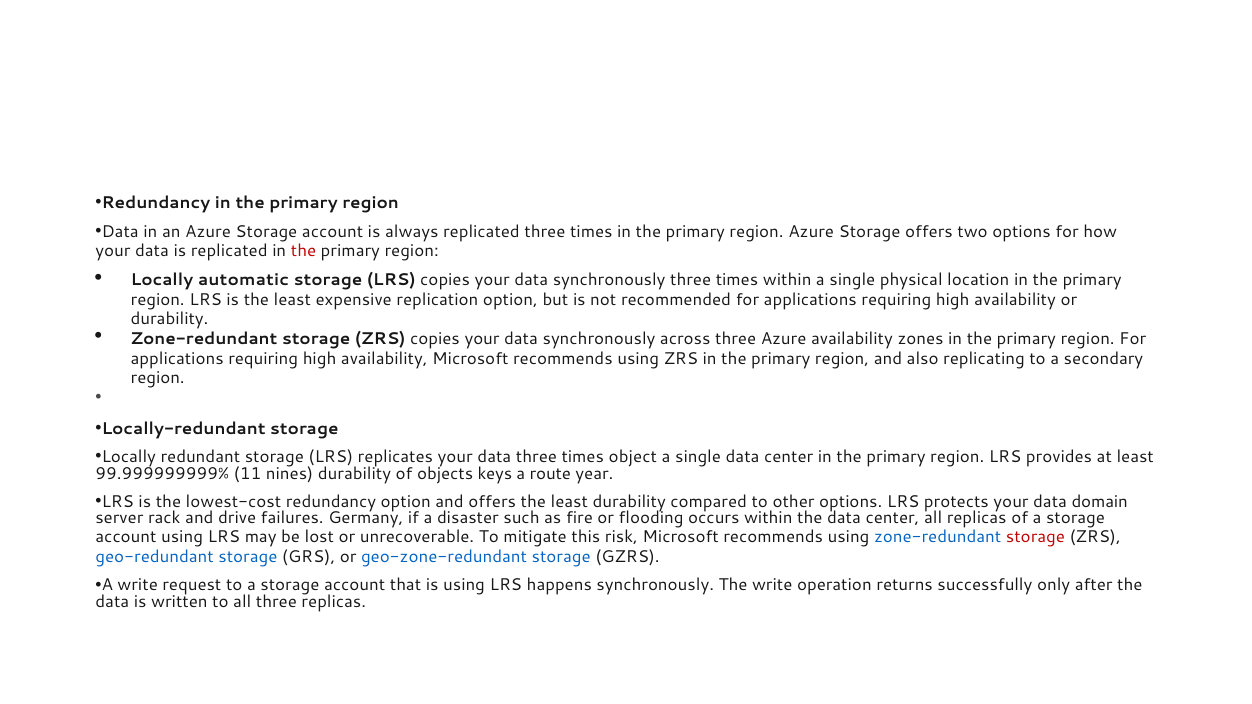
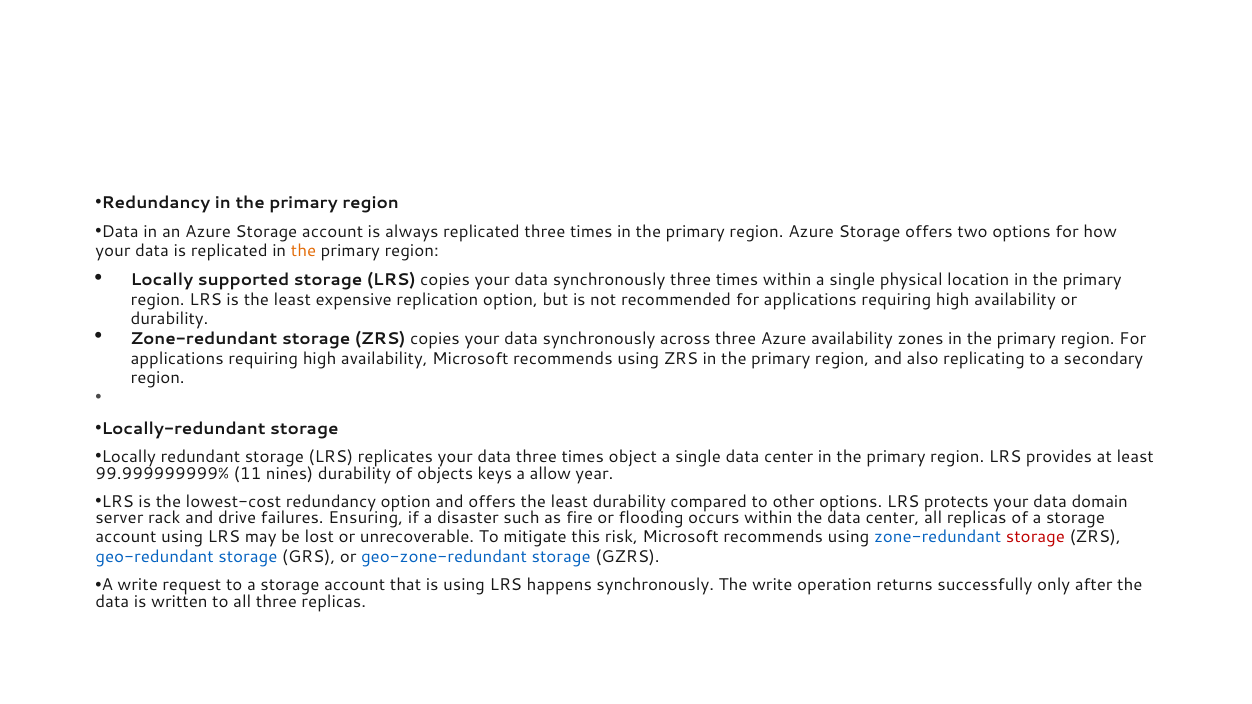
the colour: red -> orange (304, 251)
automatic: automatic -> supported (244, 280)
route: route -> allow (550, 474)
Germany: Germany -> Ensuring (366, 519)
